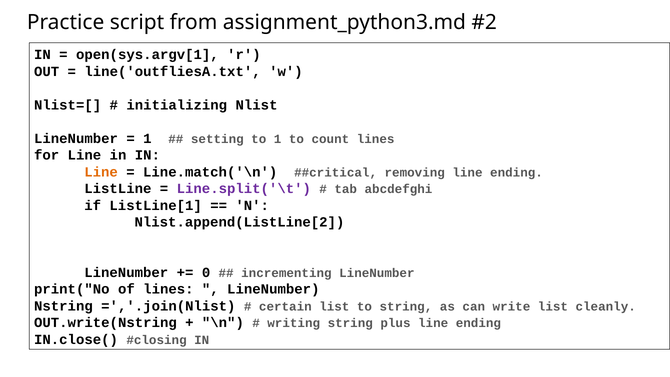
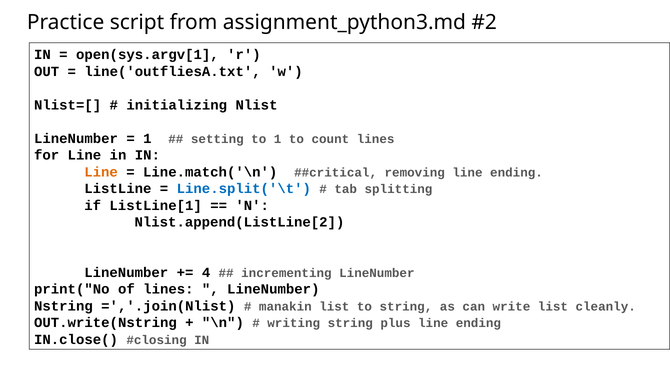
Line.split('\t colour: purple -> blue (244, 189)
abcdefghi: abcdefghi -> splitting (398, 189)
0: 0 -> 4 (206, 272)
certain: certain -> manakin (285, 306)
